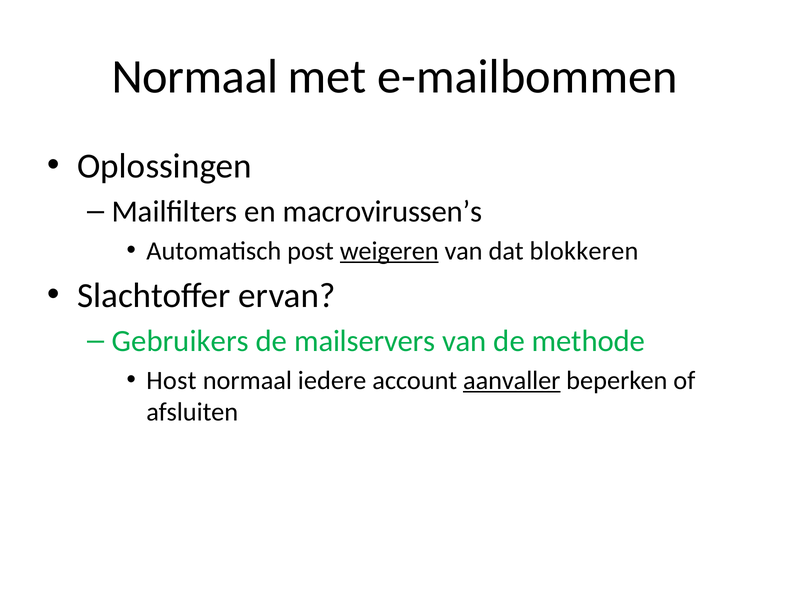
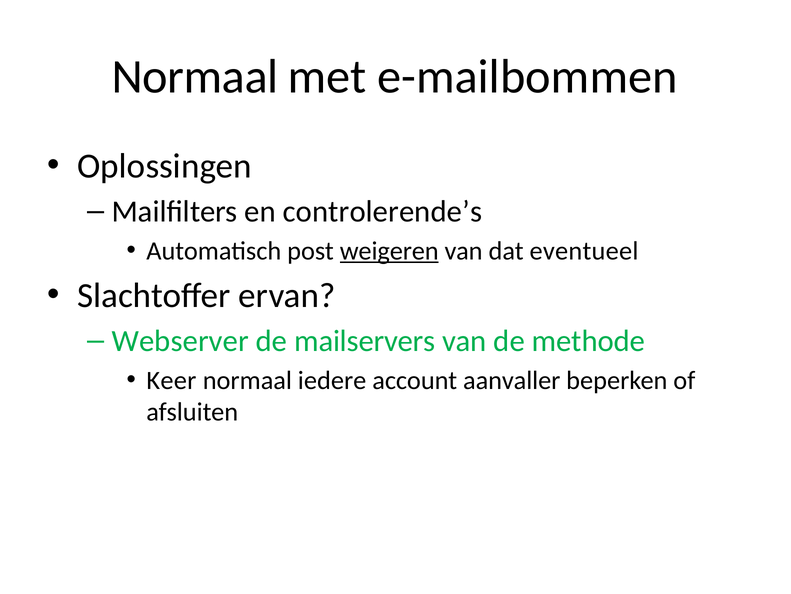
macrovirussen’s: macrovirussen’s -> controlerende’s (382, 211)
blokkeren: blokkeren -> eventueel (584, 251)
Gebruikers: Gebruikers -> Webserver (180, 341)
Host: Host -> Keer (171, 380)
aanvaller underline: present -> none (512, 380)
